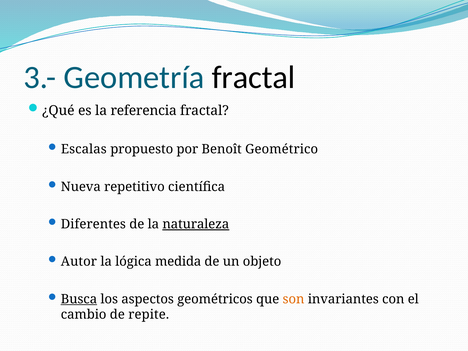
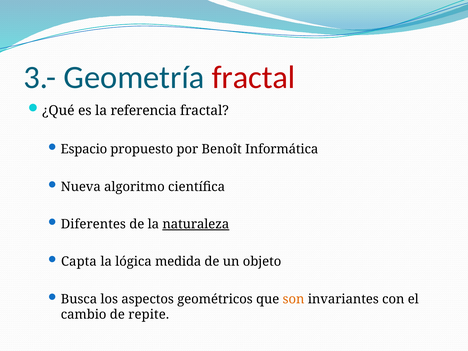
fractal colour: black -> red (254, 77)
Escalas: Escalas -> Espacio (84, 149)
Geométrico: Geométrico -> Informática (282, 149)
repetitivo: repetitivo -> algoritmo (134, 187)
Autor: Autor -> Capta (79, 262)
Busca underline: present -> none (79, 299)
